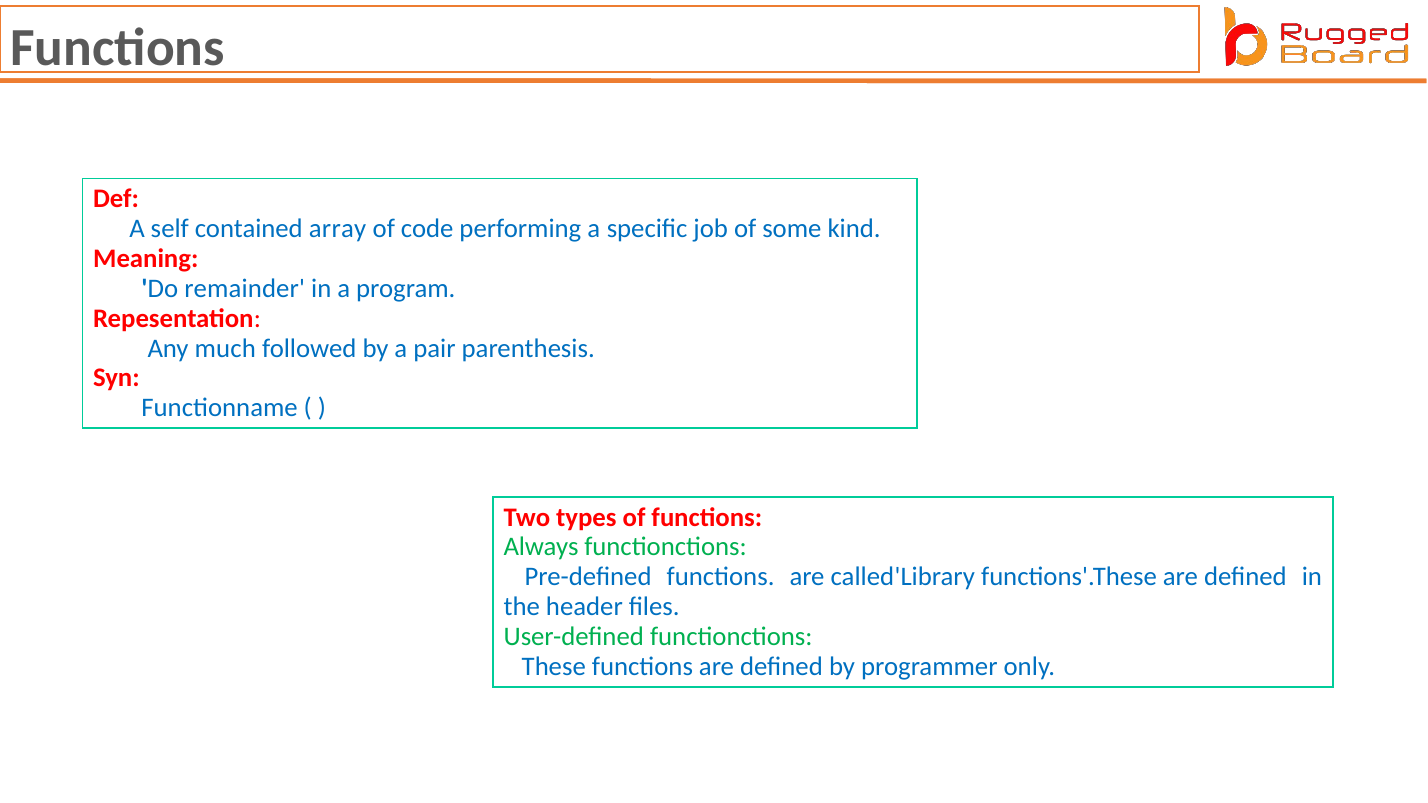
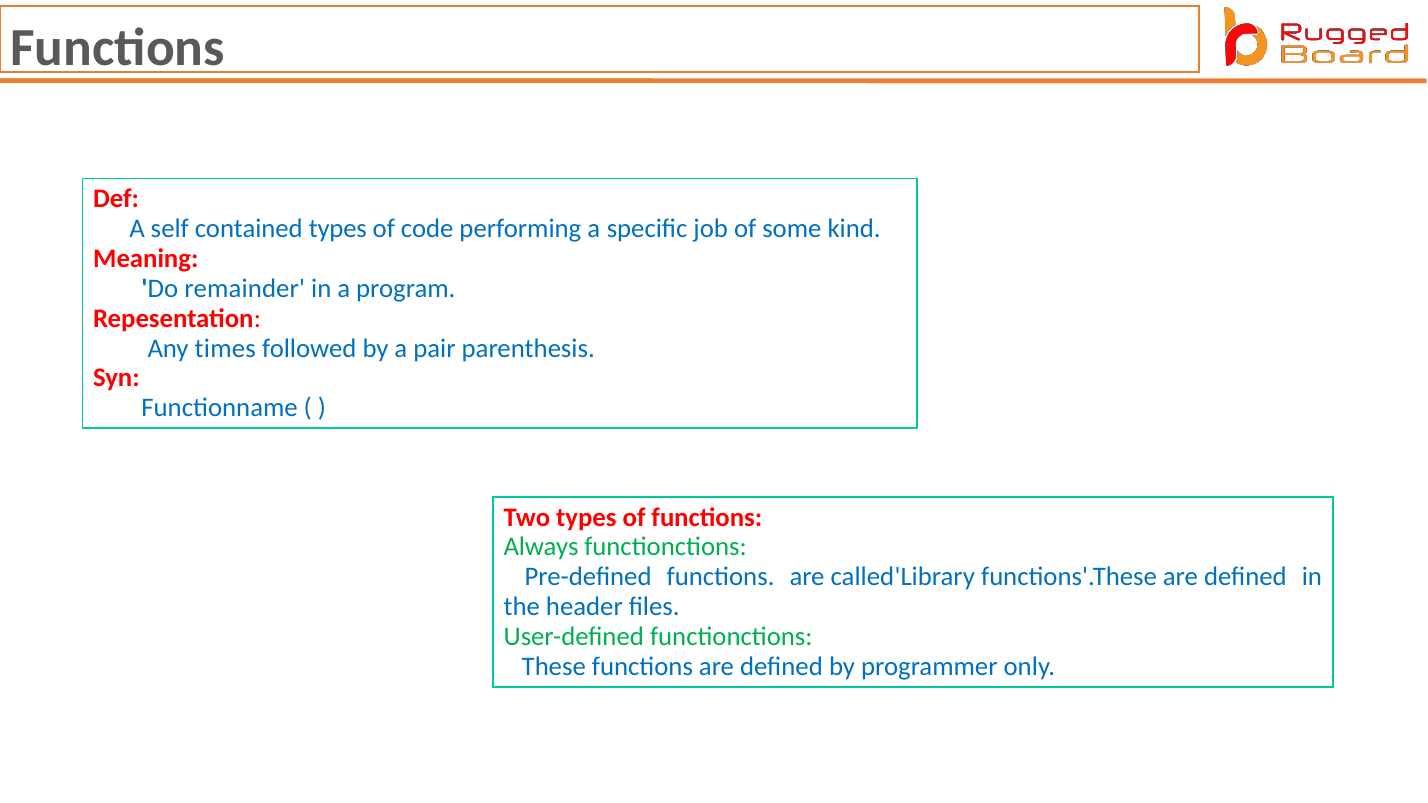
contained array: array -> types (338, 229)
much: much -> times (225, 348)
